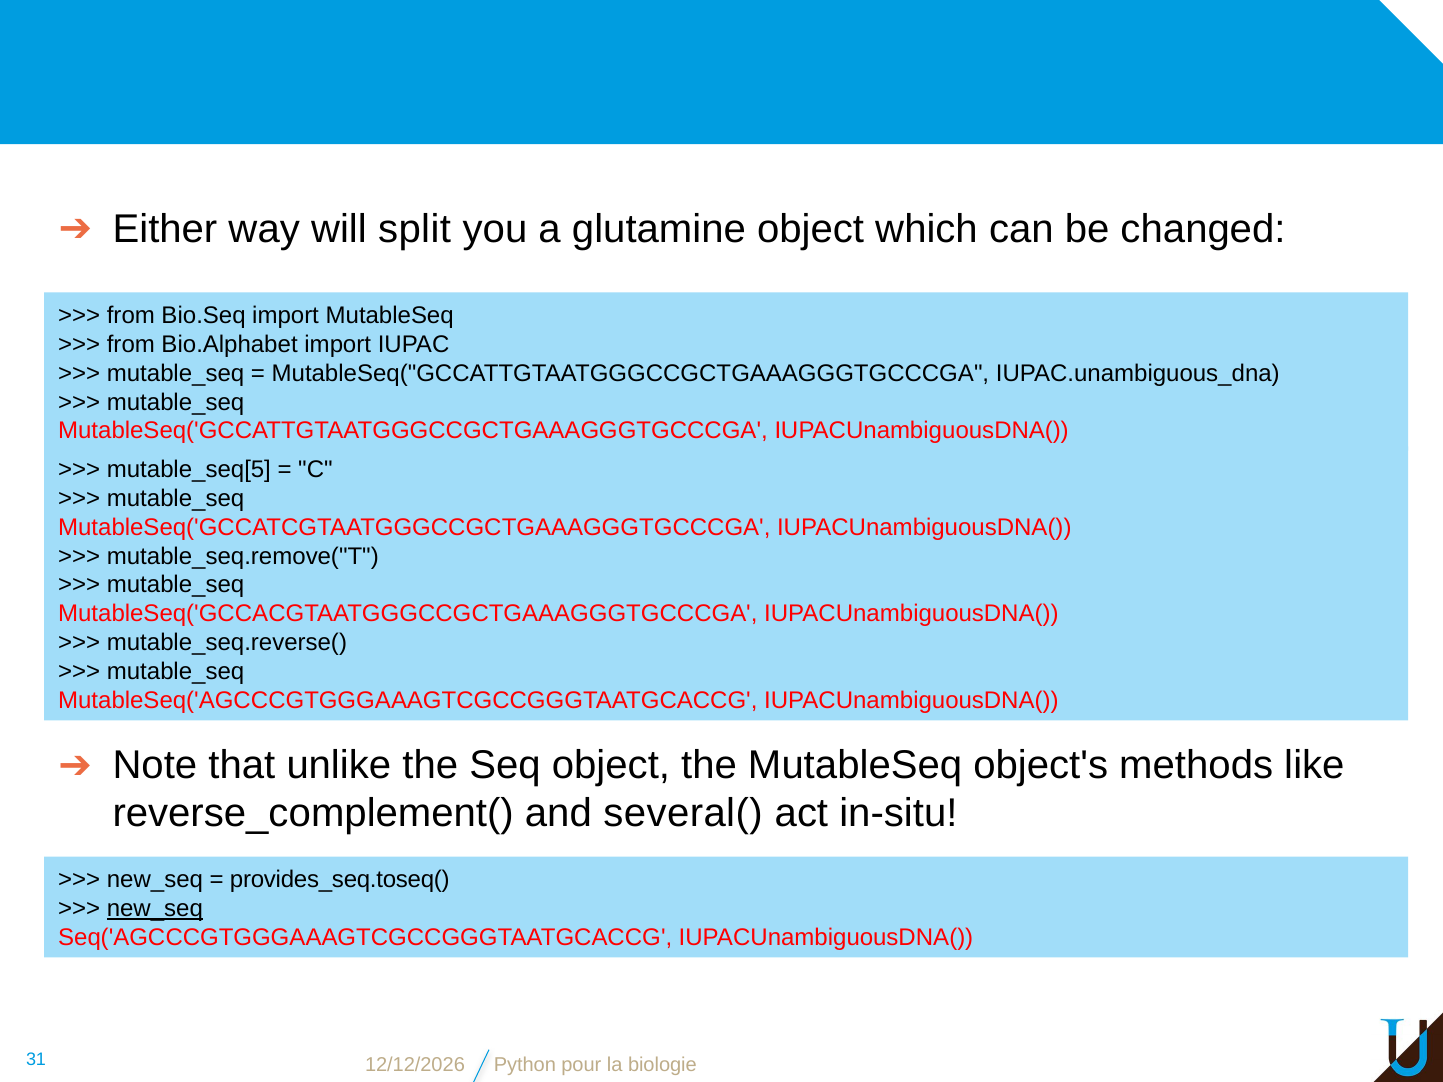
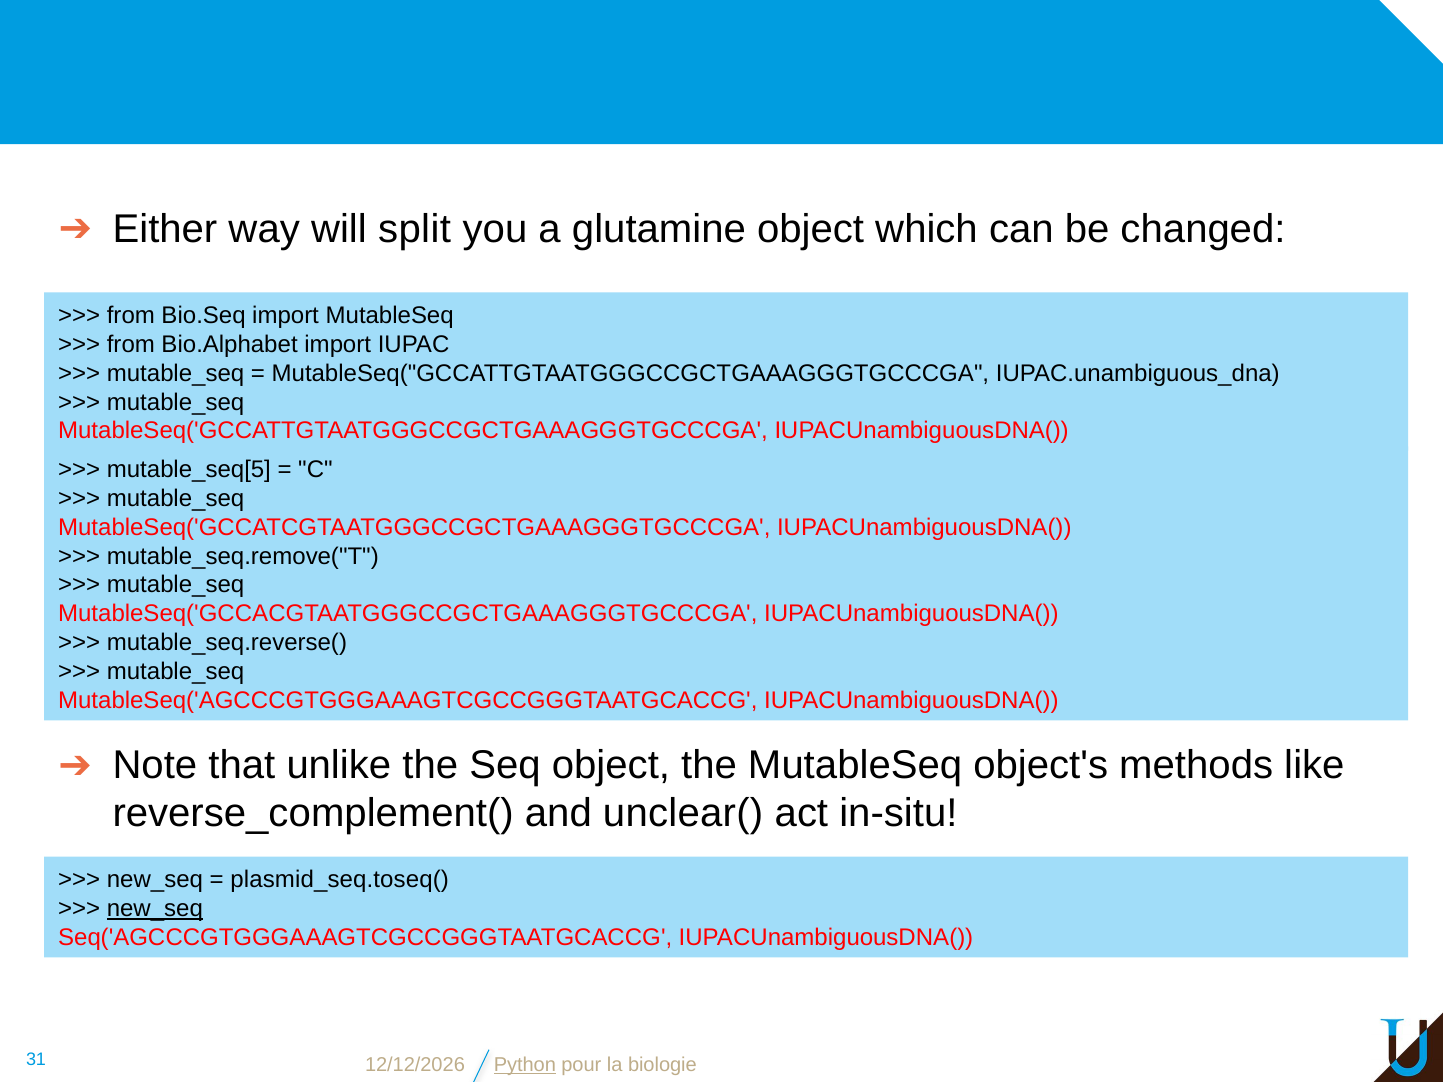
several(: several( -> unclear( (683, 814)
provides_seq.toseq(: provides_seq.toseq( -> plasmid_seq.toseq( (340, 880)
Python underline: none -> present (525, 1065)
